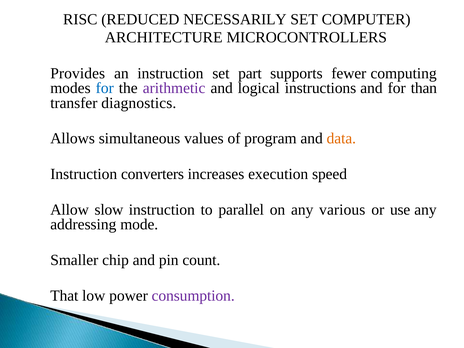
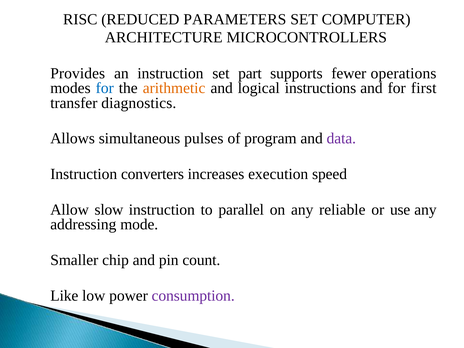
NECESSARILY: NECESSARILY -> PARAMETERS (235, 19)
computing: computing -> operations (404, 73)
arithmetic colour: purple -> orange (174, 88)
than: than -> first (424, 88)
values: values -> pulses (204, 138)
data colour: orange -> purple (341, 138)
various: various -> reliable (342, 210)
That: That -> Like (64, 296)
